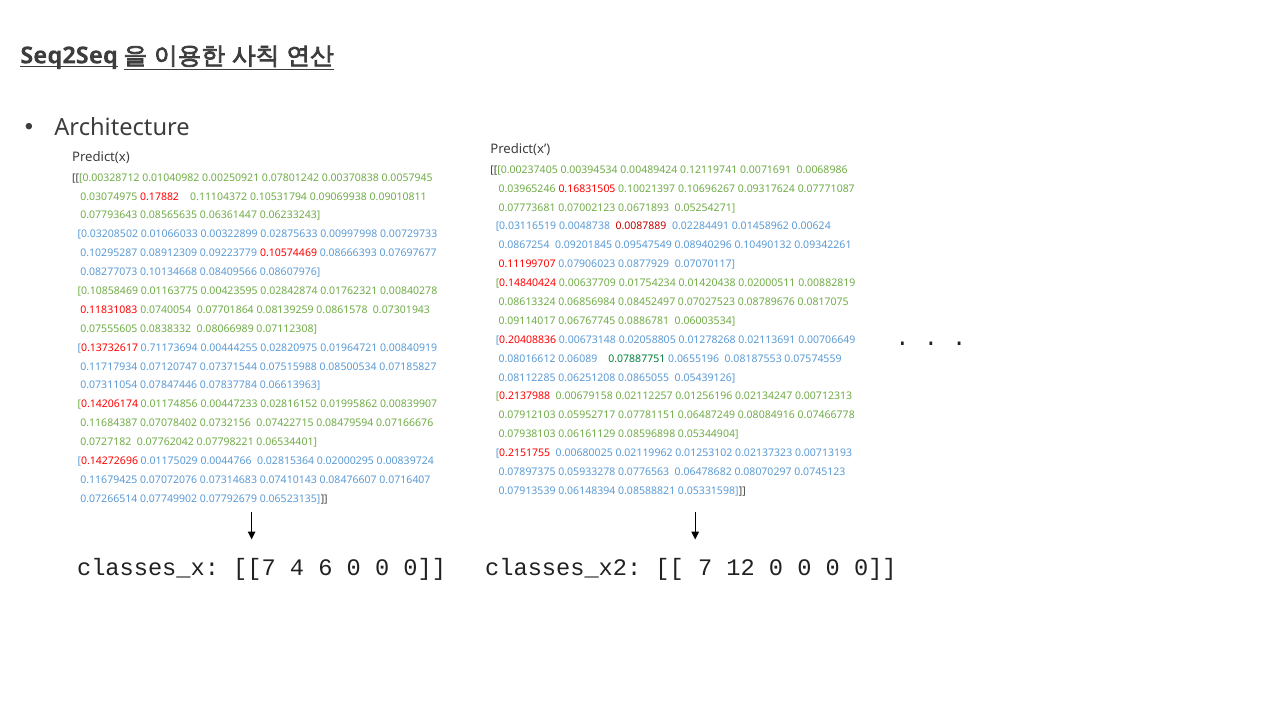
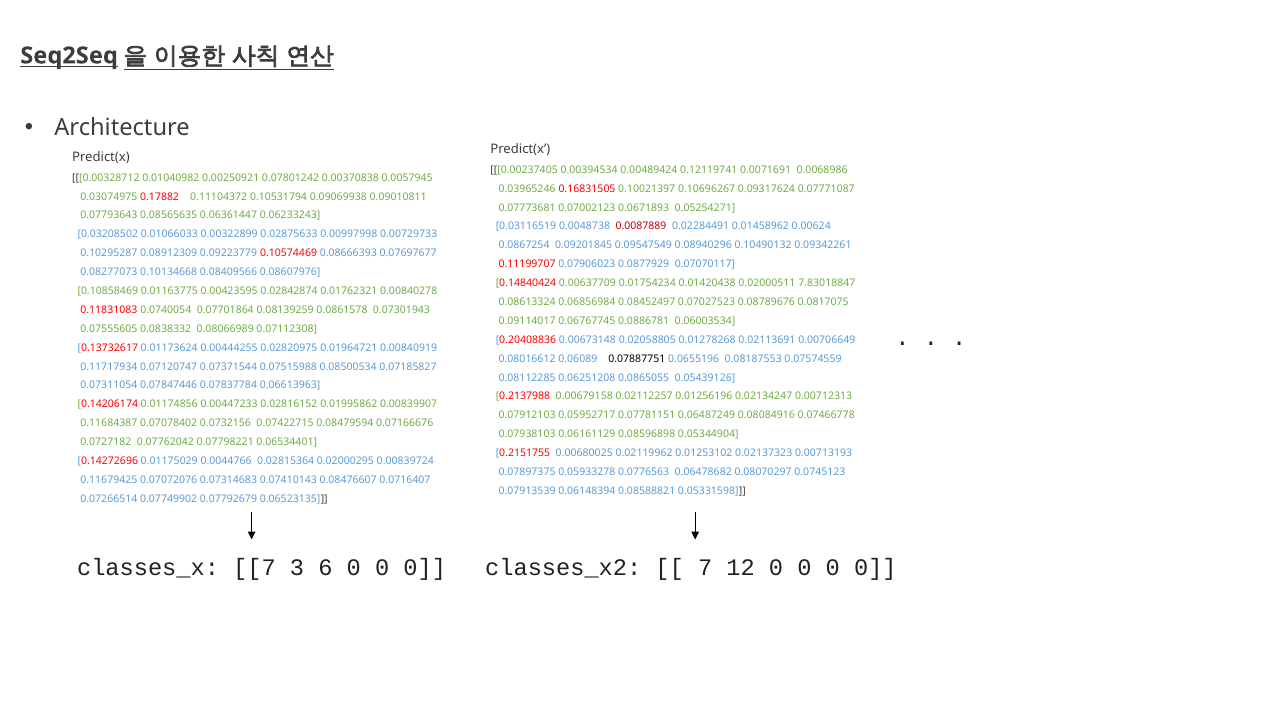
0.00882819: 0.00882819 -> 7.83018847 (827, 283)
0.71173694: 0.71173694 -> 0.01173624 (169, 347)
0.07887751 colour: green -> black (637, 358)
4: 4 -> 3 (297, 567)
